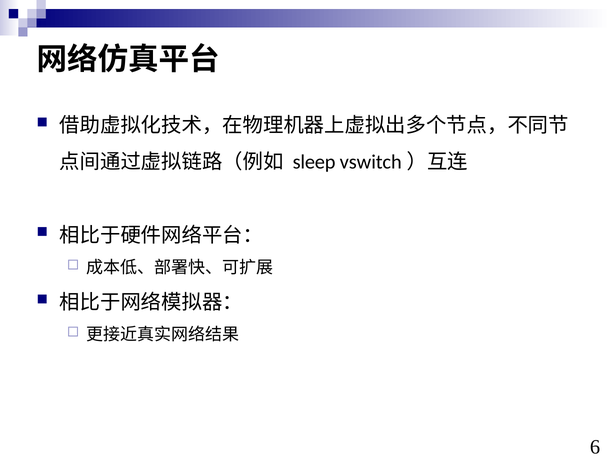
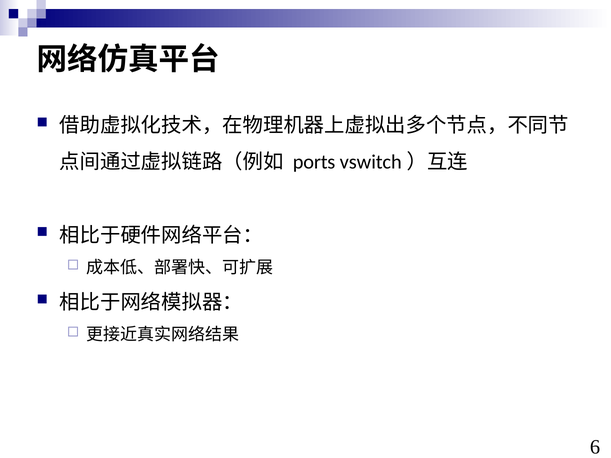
sleep: sleep -> ports (314, 162)
